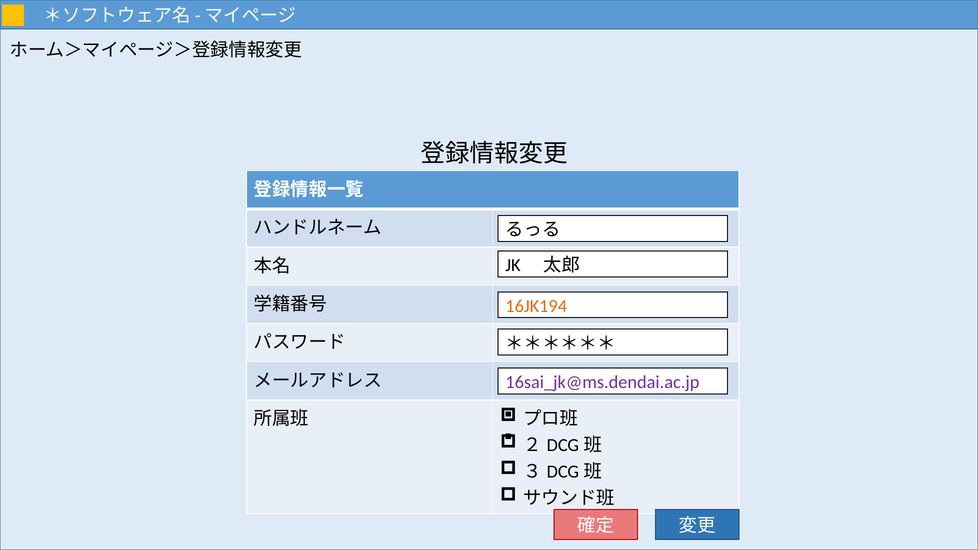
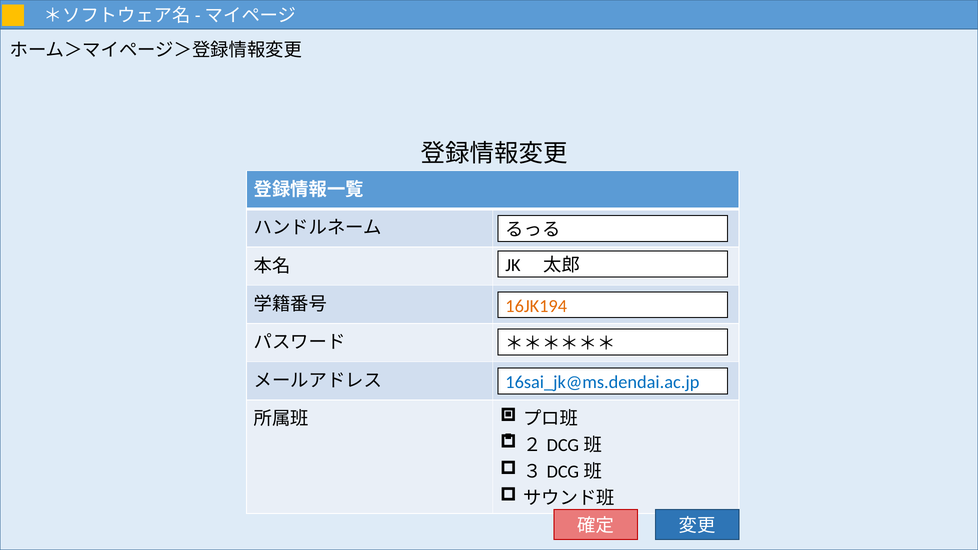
16sai_jk@ms.dendai.ac.jp colour: purple -> blue (602, 383)
